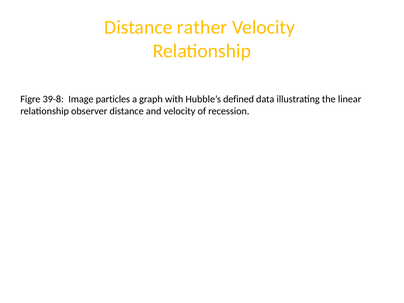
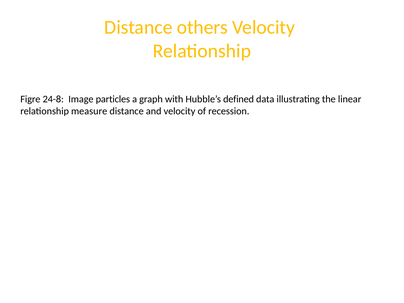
rather: rather -> others (202, 27)
39-8: 39-8 -> 24-8 (53, 99)
observer: observer -> measure (89, 111)
